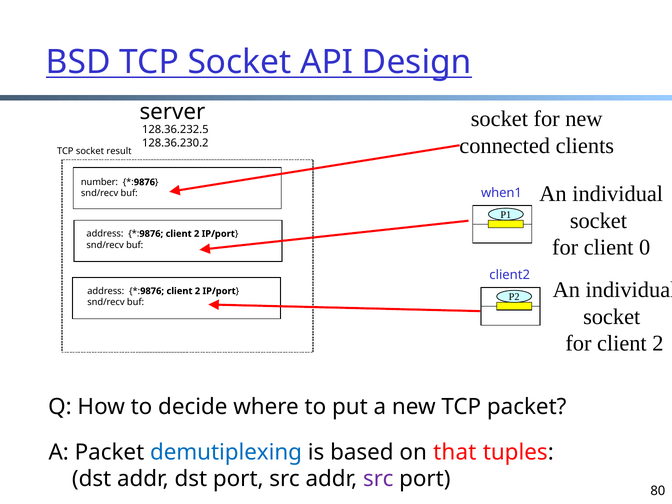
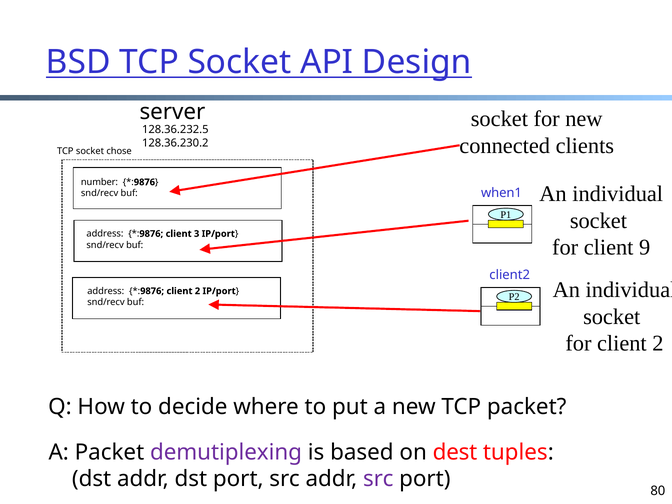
result: result -> chose (119, 151)
2: 2 -> 3 (197, 234)
0: 0 -> 9 (645, 248)
demutiplexing colour: blue -> purple (226, 452)
that: that -> dest (455, 452)
